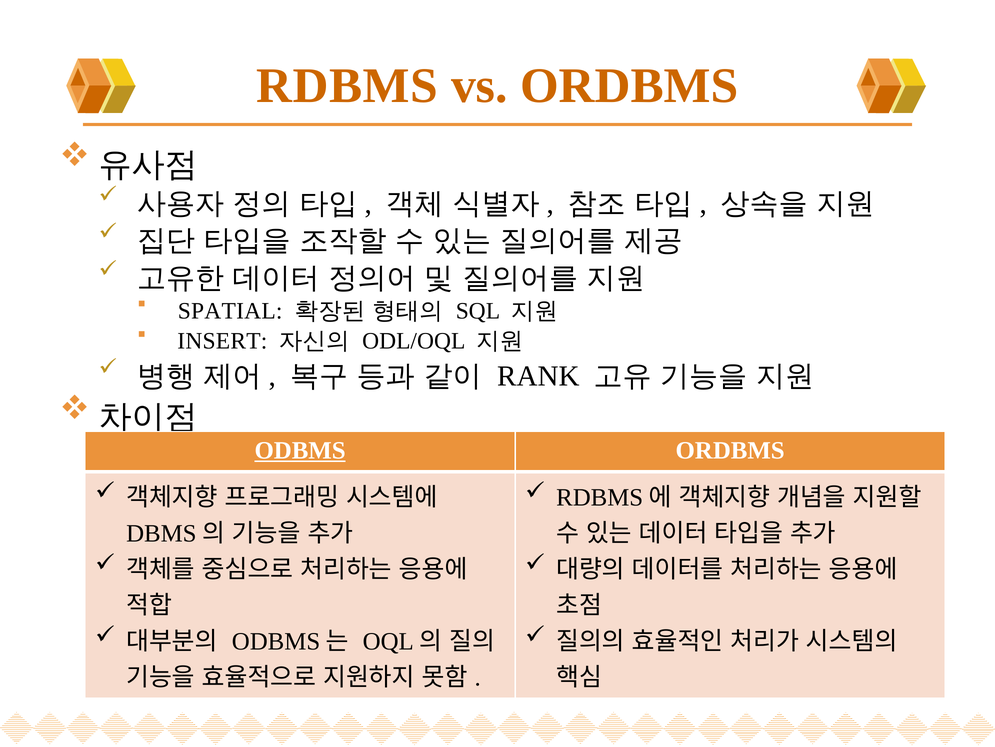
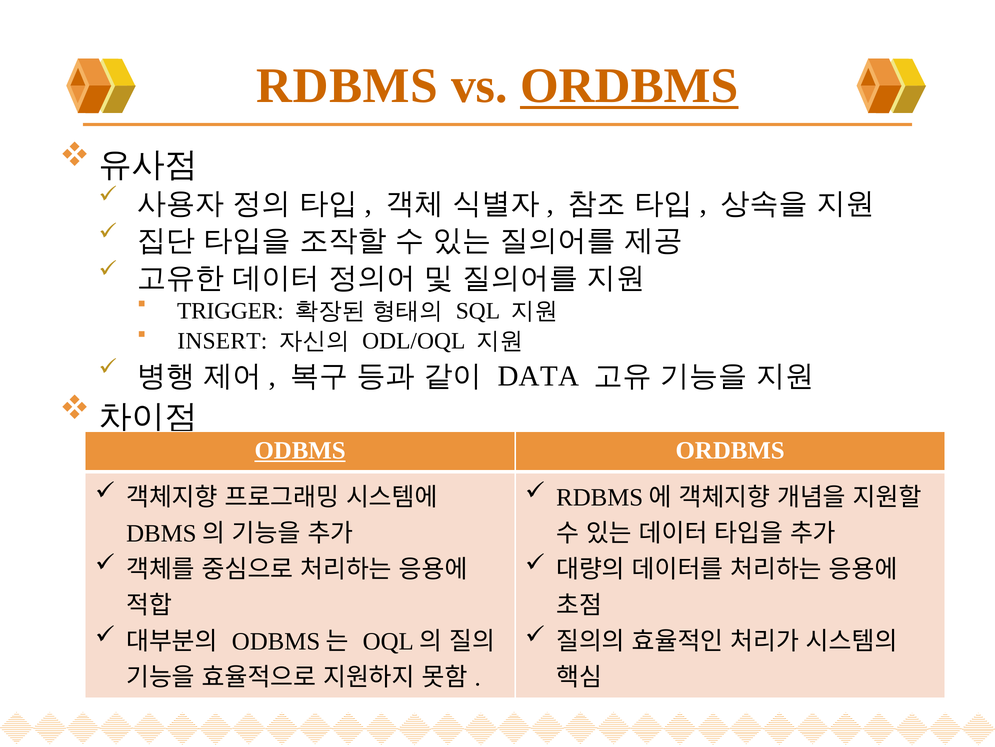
ORDBMS underline: none -> present (629, 86)
SPATIAL: SPATIAL -> TRIGGER (230, 311)
RANK: RANK -> DATA (538, 376)
